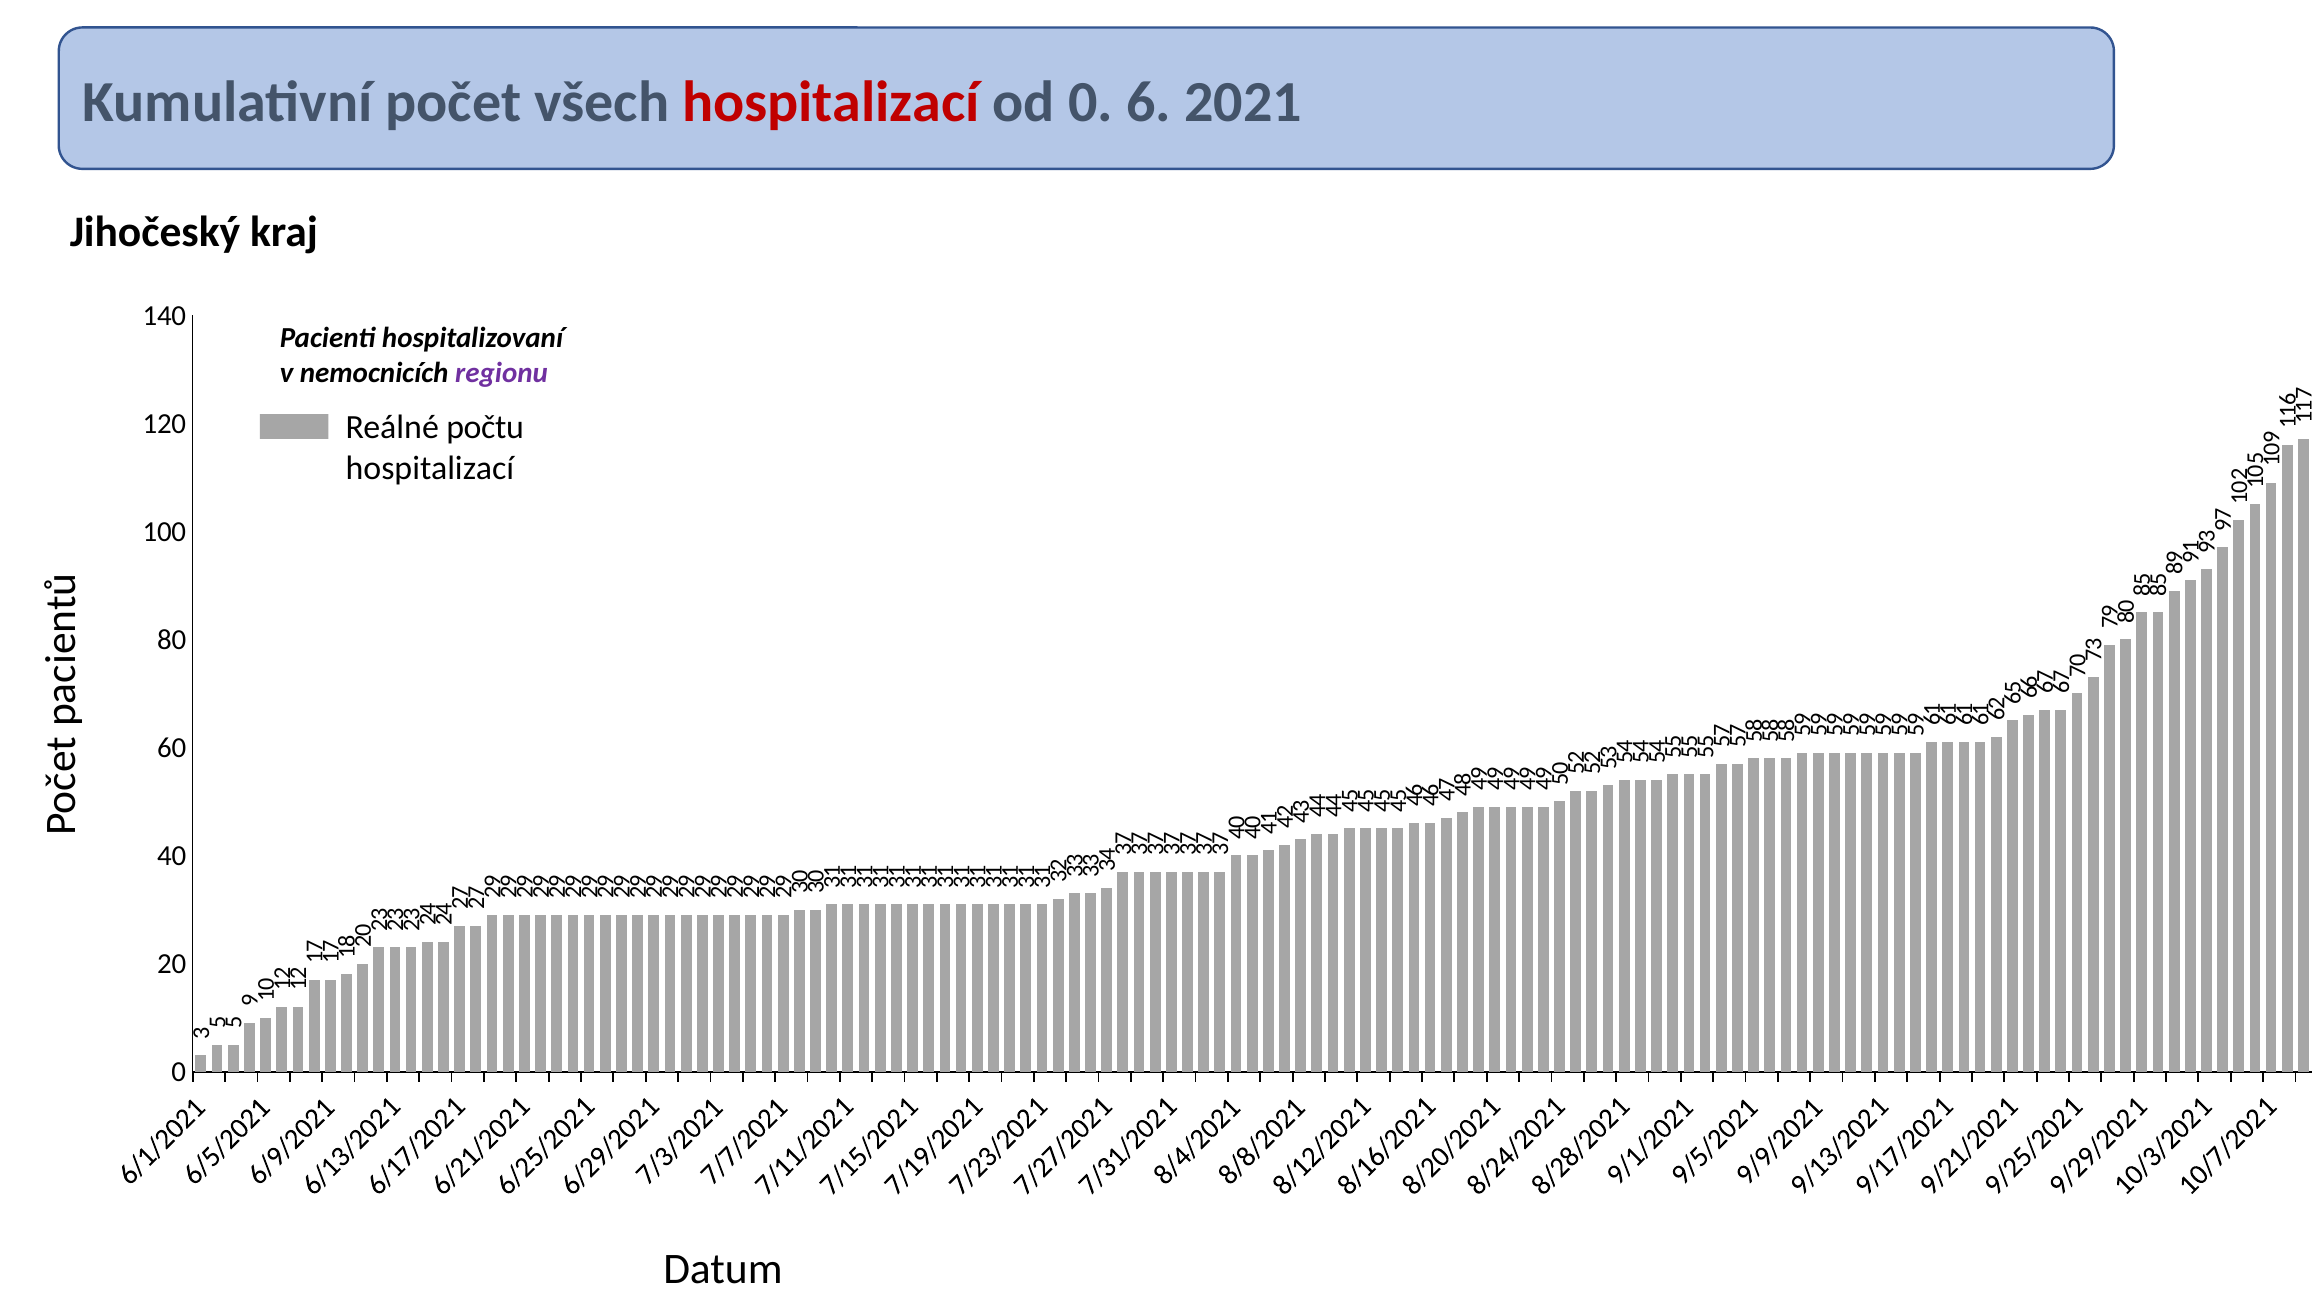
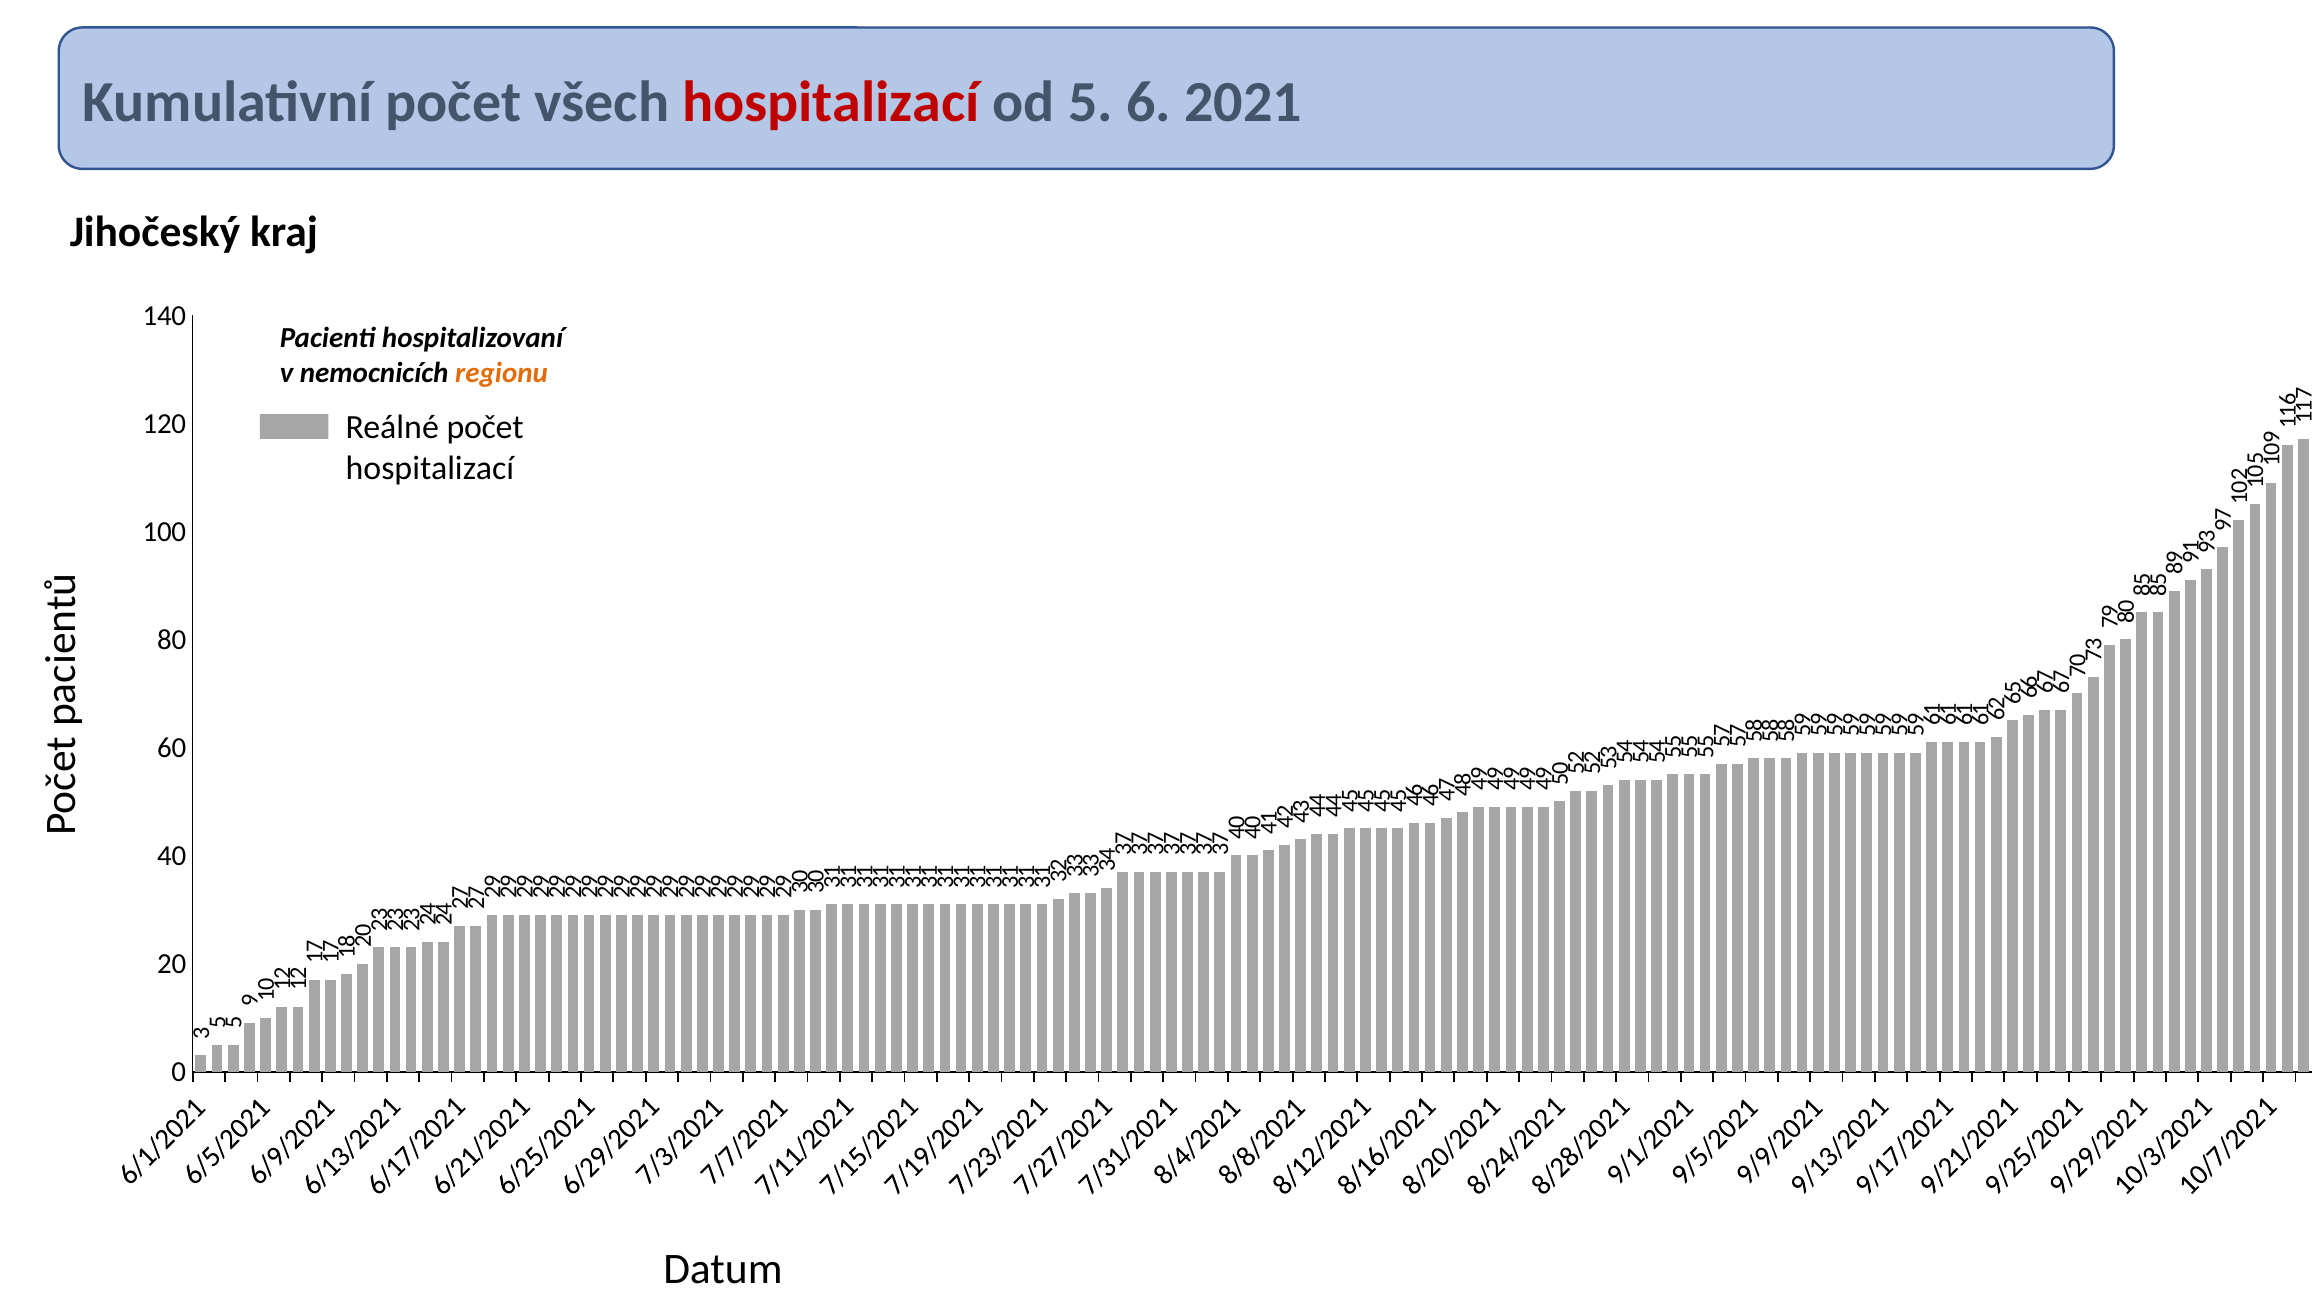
od 0: 0 -> 5 (1091, 102)
regionu colour: purple -> orange (502, 373)
Reálné počtu: počtu -> počet (485, 428)
